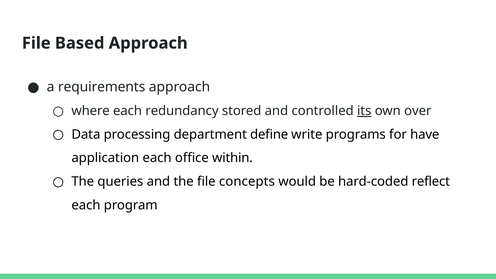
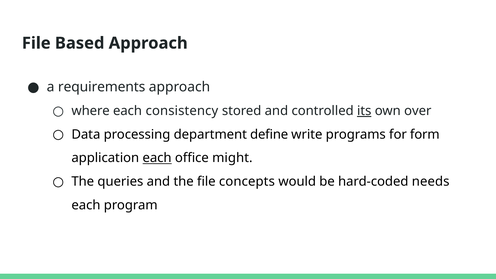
redundancy: redundancy -> consistency (182, 111)
have: have -> form (425, 134)
each underline: none -> present (157, 158)
within: within -> might (232, 158)
reflect: reflect -> needs (431, 182)
